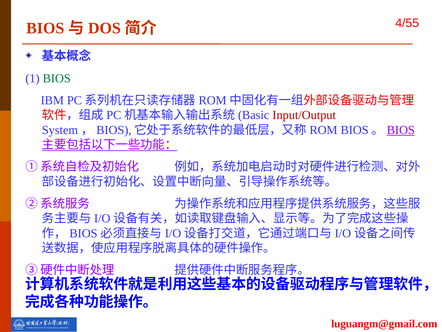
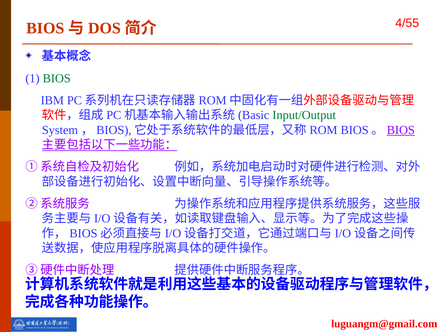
Input/Output colour: red -> green (304, 115)
